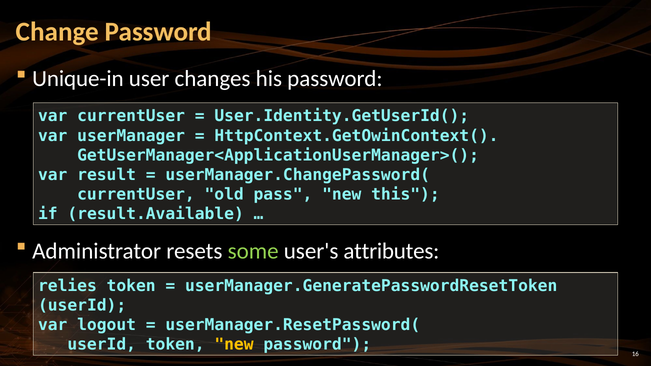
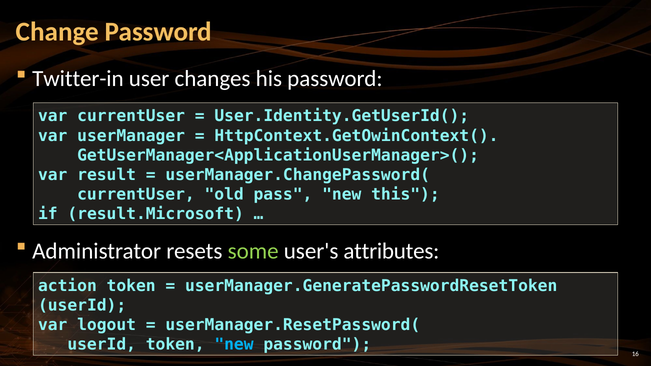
Unique-in: Unique-in -> Twitter-in (78, 79)
result.Available: result.Available -> result.Microsoft (156, 214)
relies: relies -> action (67, 286)
new colour: yellow -> light blue (234, 345)
